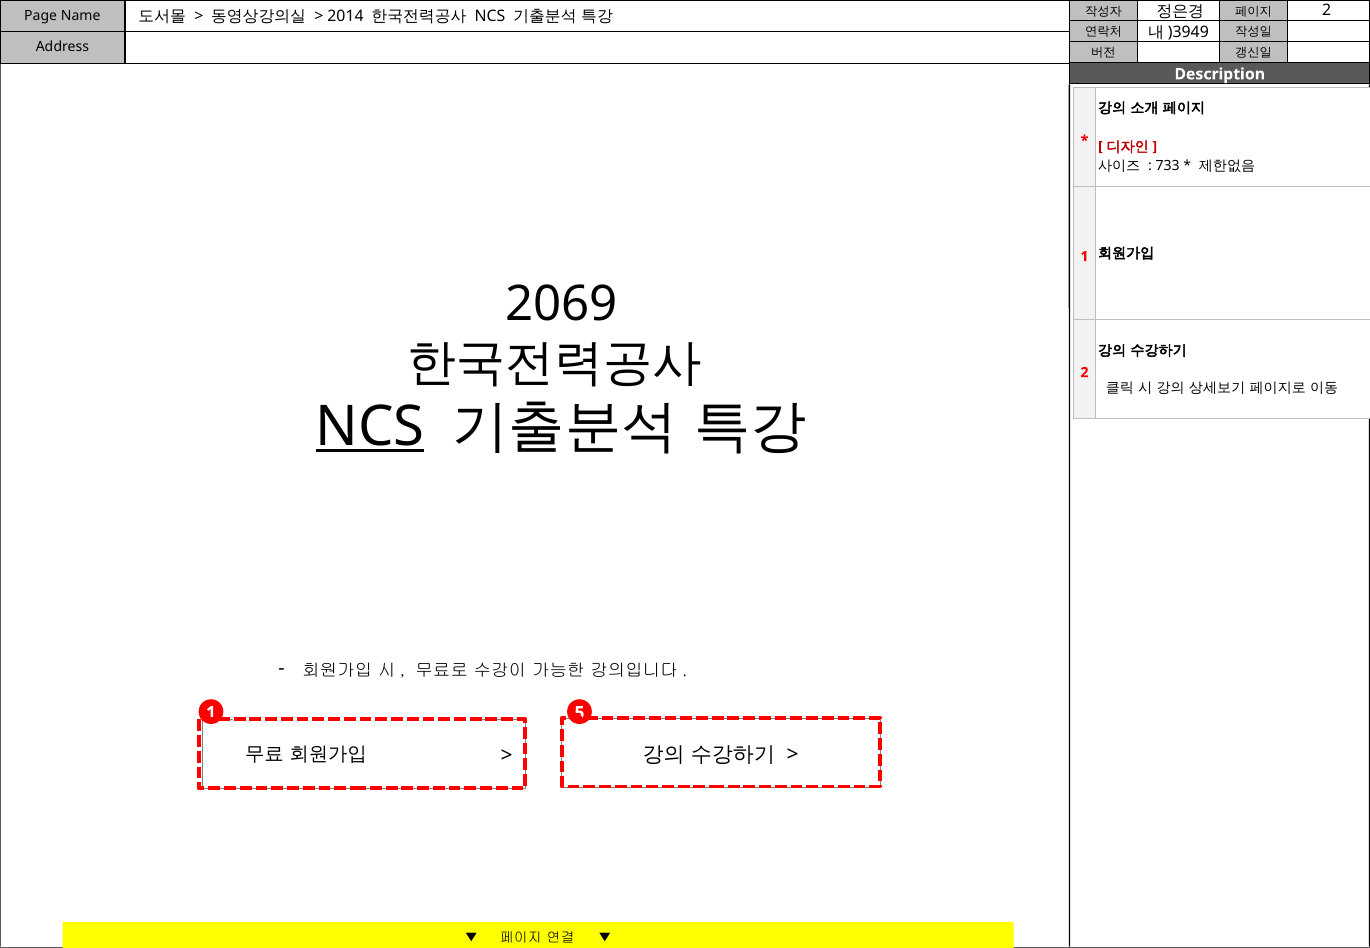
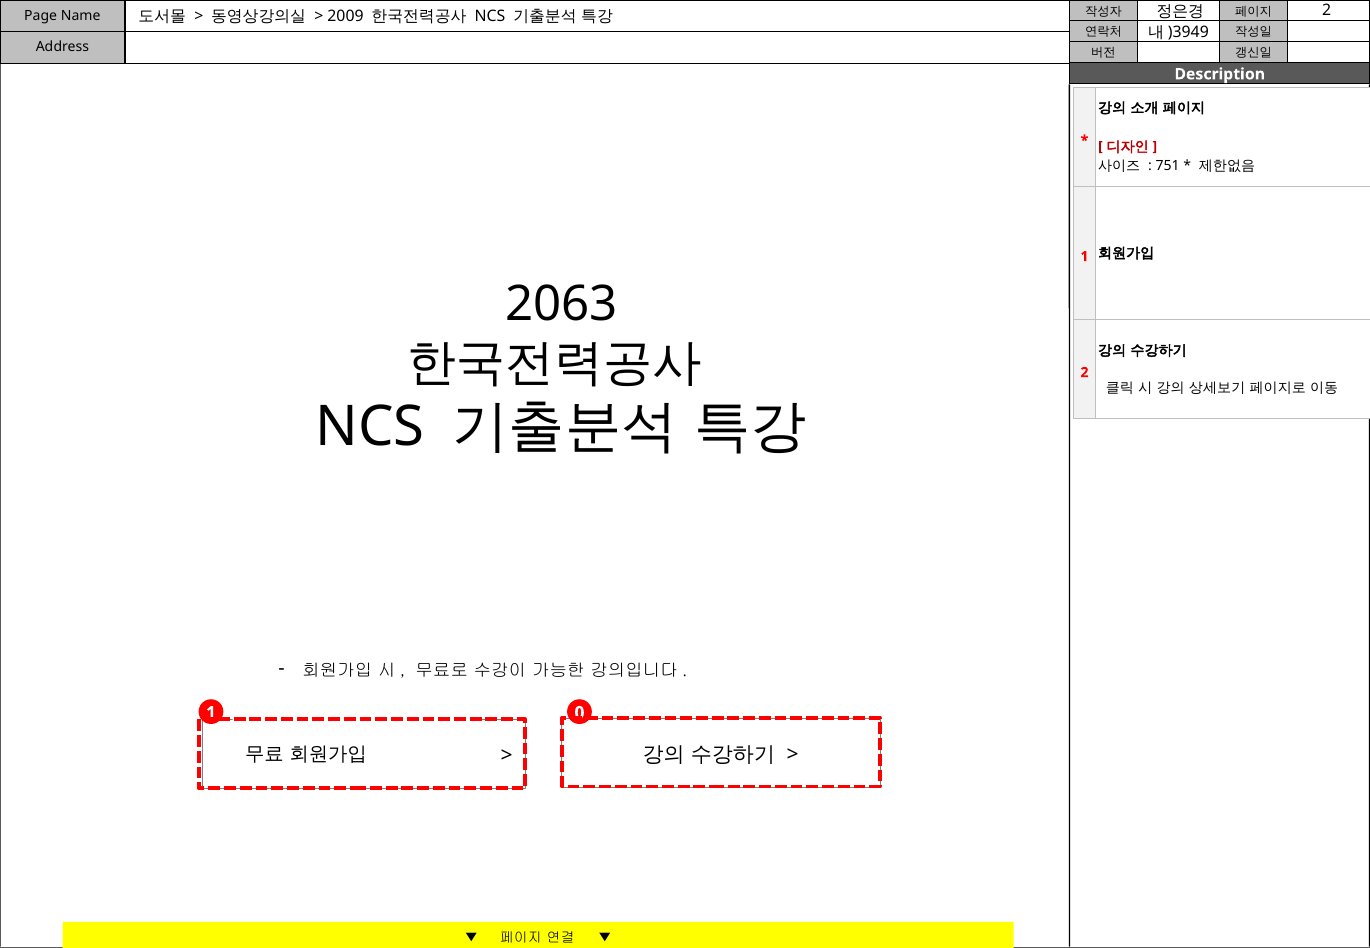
2014: 2014 -> 2009 (346, 17)
733: 733 -> 751 (1168, 166)
2069: 2069 -> 2063 (561, 304)
NCS underline: present -> none (370, 427)
5: 5 -> 0 (579, 713)
